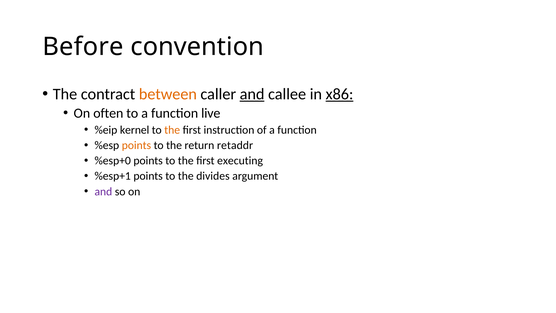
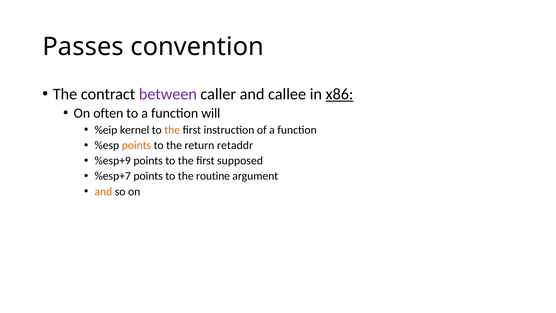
Before: Before -> Passes (83, 47)
between colour: orange -> purple (168, 94)
and underline: present -> none (252, 94)
live: live -> will (211, 113)
%esp+0: %esp+0 -> %esp+9 (113, 161)
executing: executing -> supposed (240, 161)
%esp+1: %esp+1 -> %esp+7 (113, 176)
divides: divides -> routine (213, 176)
and colour: purple -> orange (103, 191)
